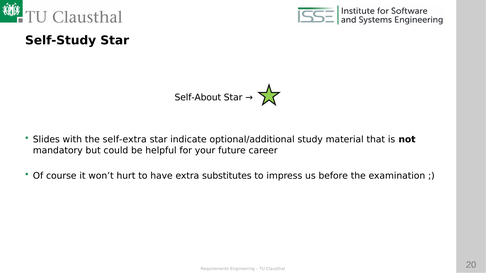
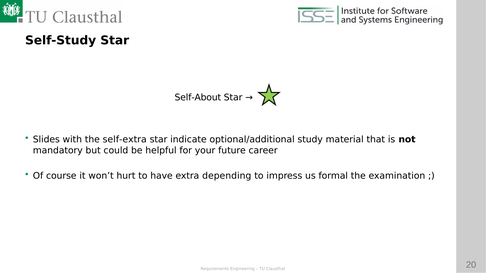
substitutes: substitutes -> depending (227, 176)
before: before -> formal (333, 176)
